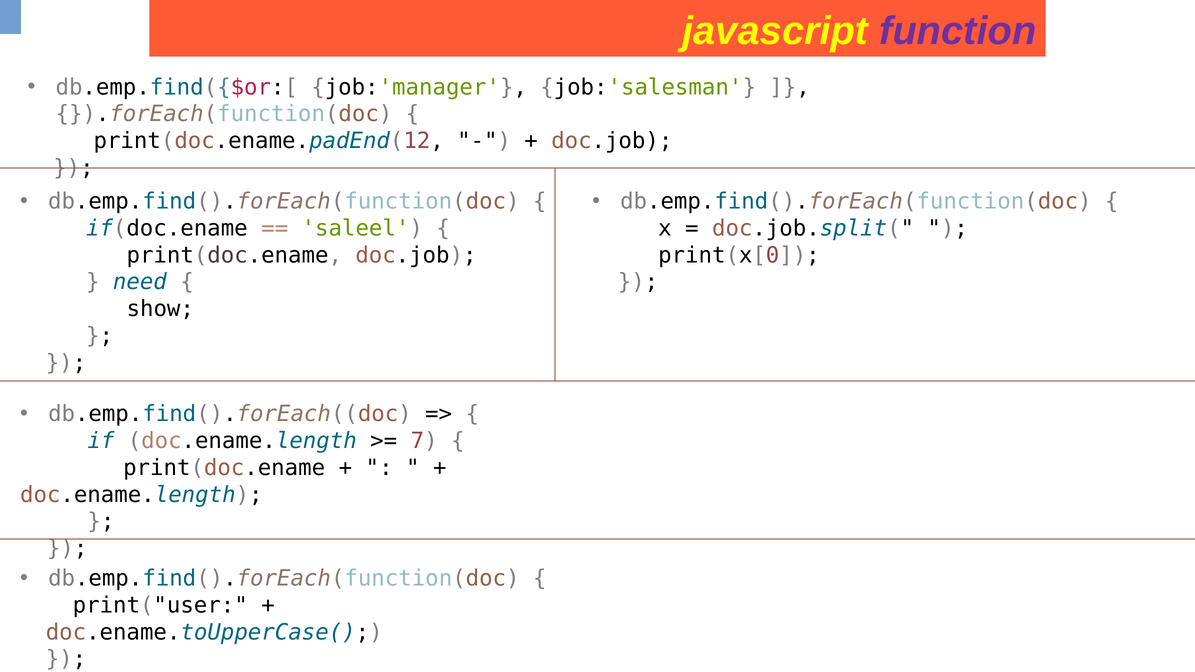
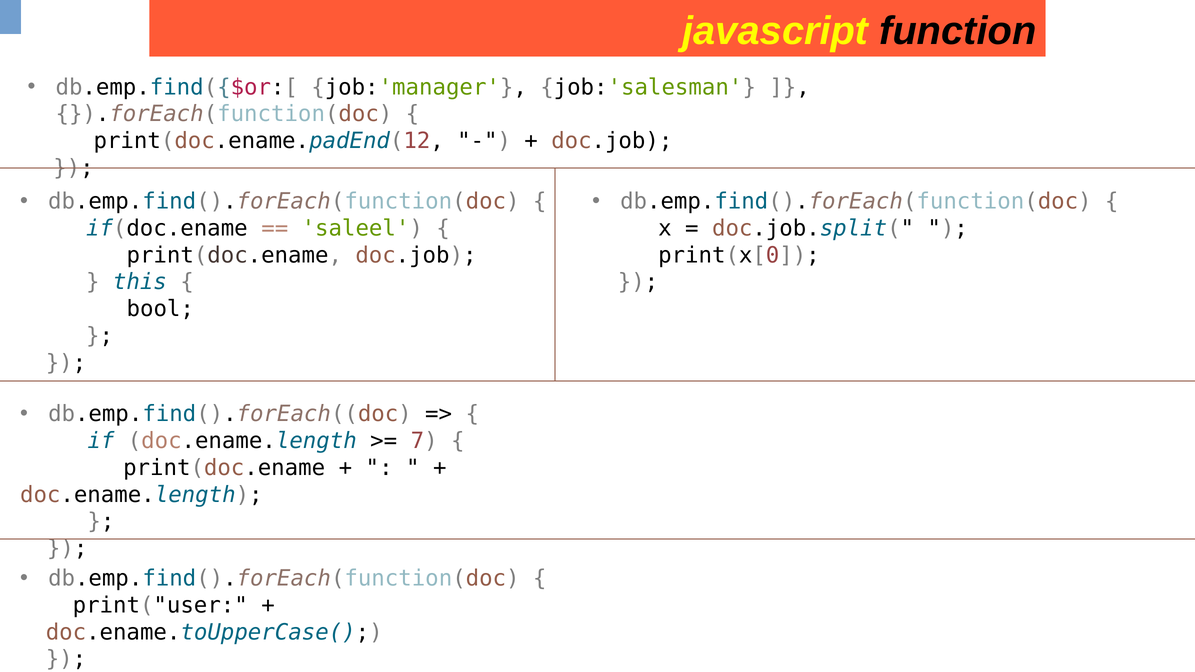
function colour: purple -> black (958, 31)
need: need -> this (140, 282)
show: show -> bool (160, 309)
